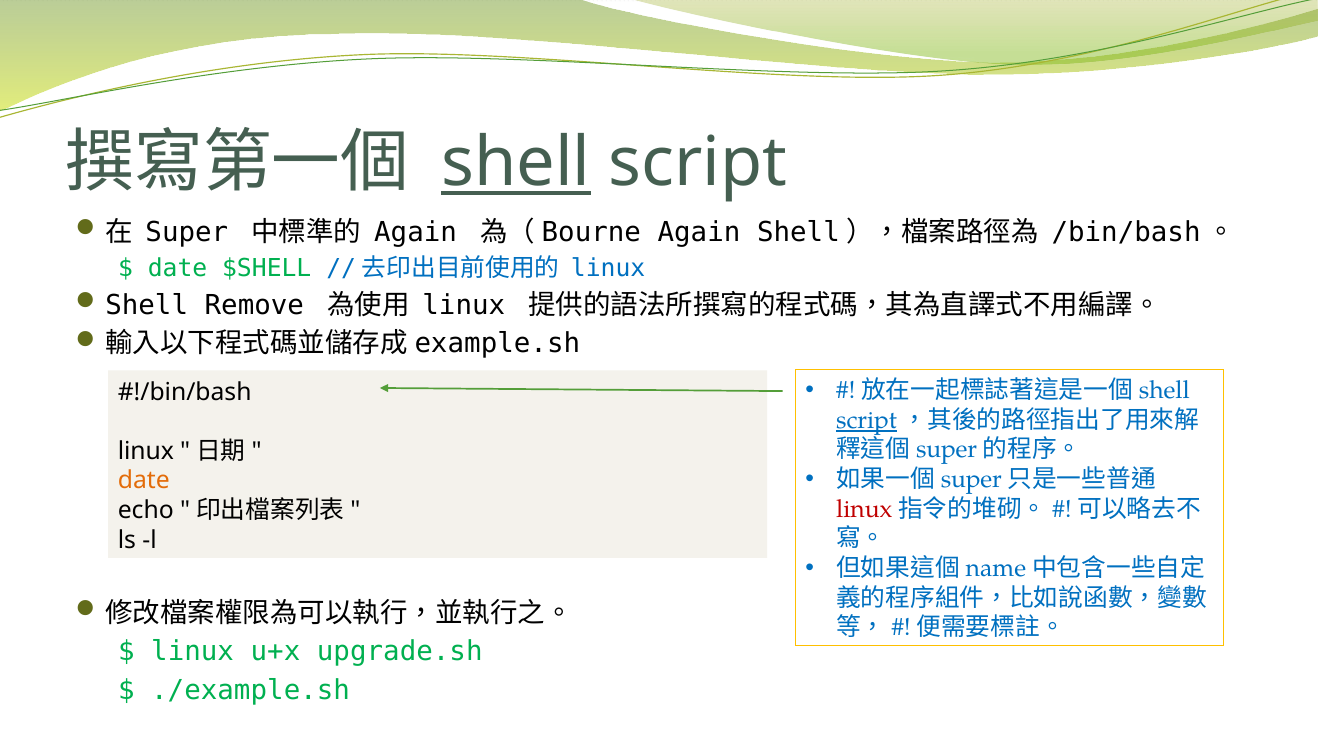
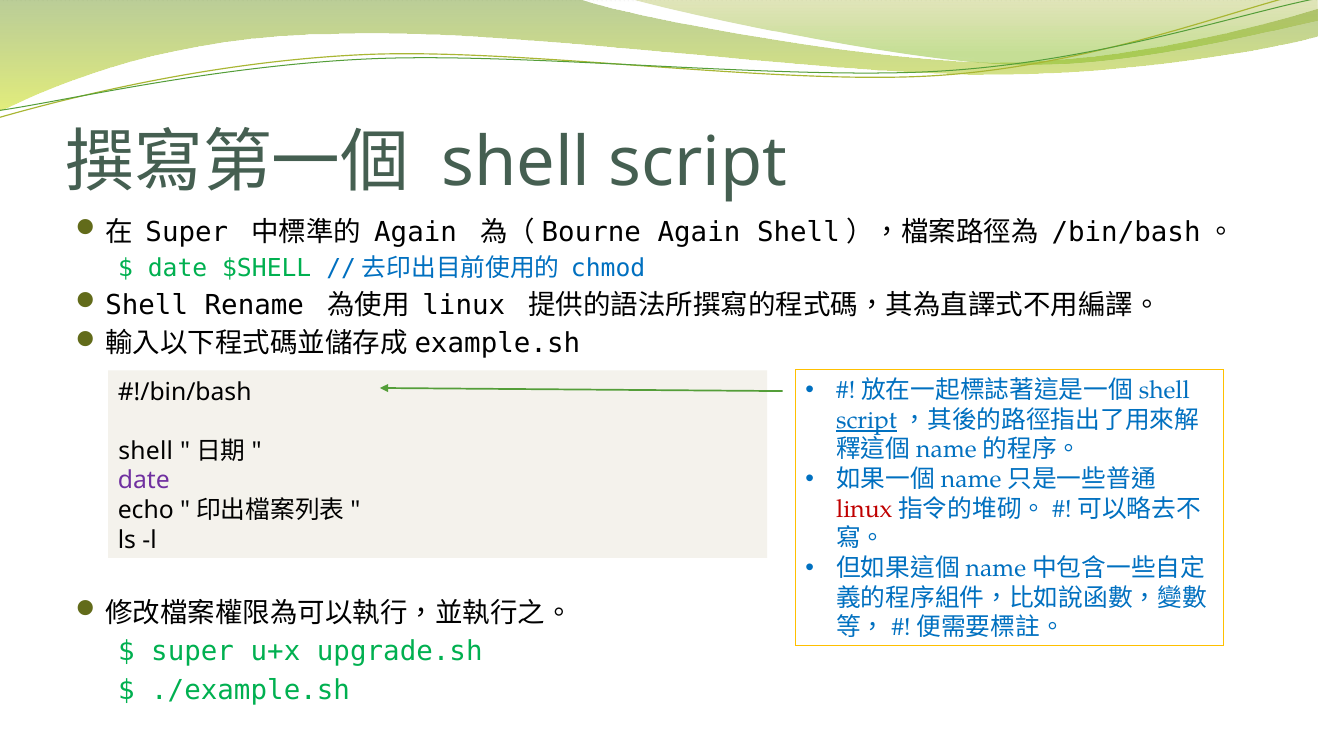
shell underline: present -> none (516, 163)
linux: linux -> chmod (608, 269)
Remove: Remove -> Rename (254, 306)
super: super -> name (946, 450)
linux: linux -> shell (146, 451)
super: super -> name (971, 480)
date colour: orange -> purple (144, 481)
linux: linux -> super (193, 652)
